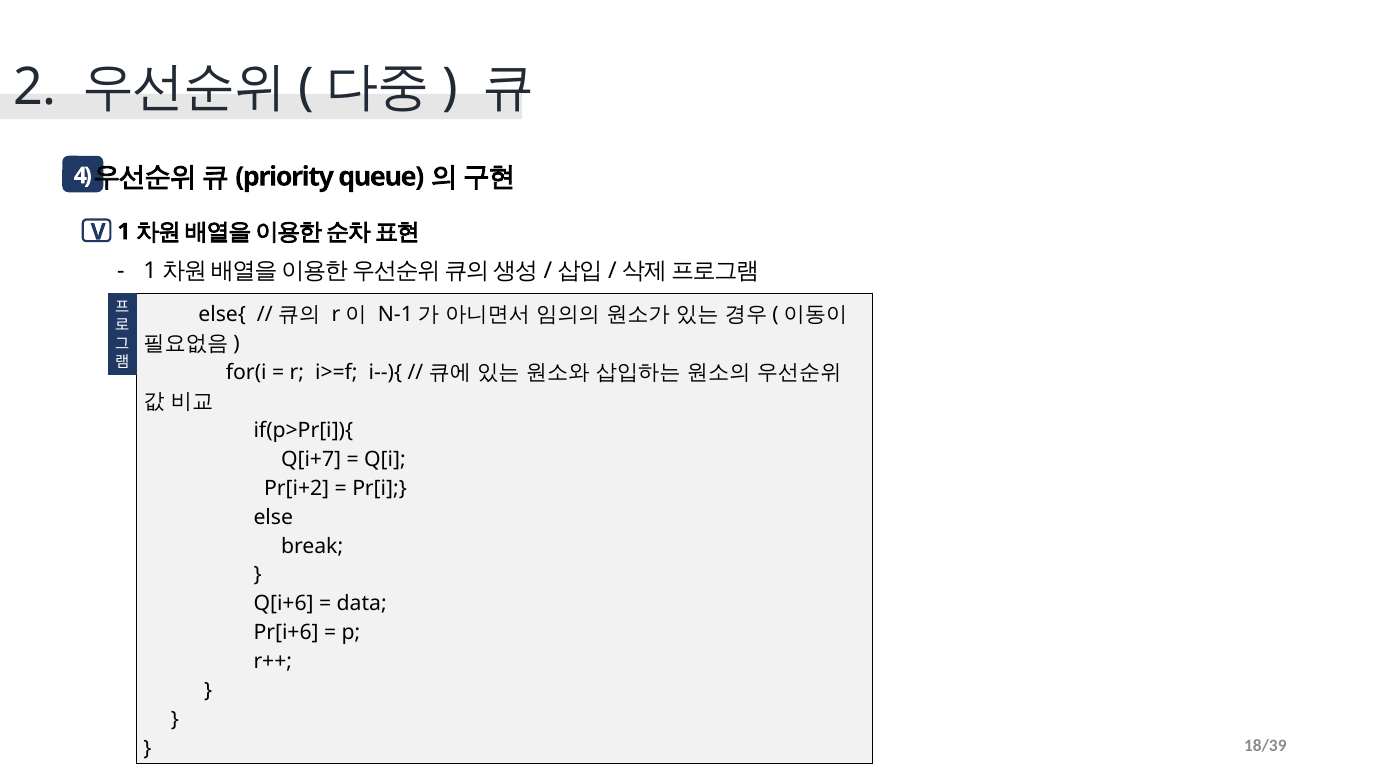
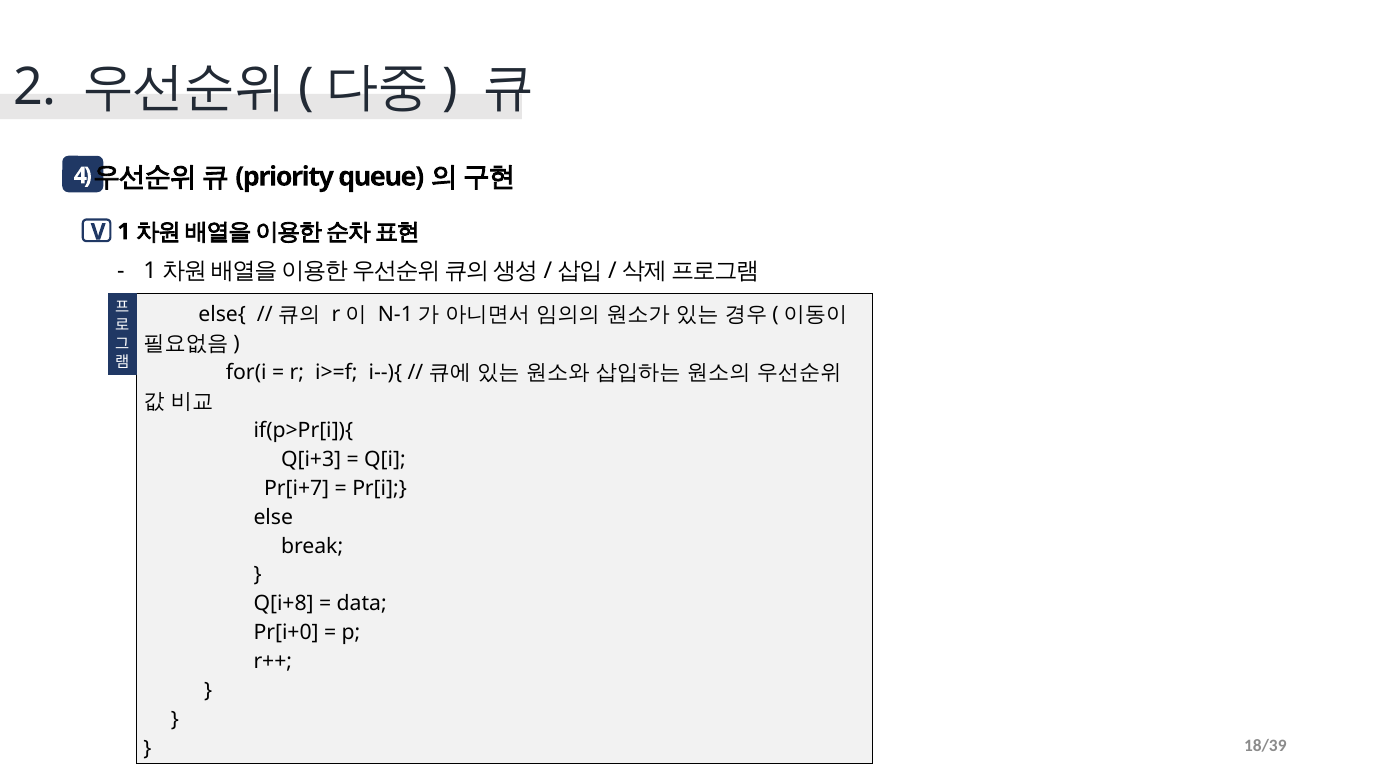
Q[i+7: Q[i+7 -> Q[i+3 (311, 460)
Pr[i+2: Pr[i+2 -> Pr[i+7 (297, 488)
Q[i+6: Q[i+6 -> Q[i+8 (284, 604)
Pr[i+6: Pr[i+6 -> Pr[i+0 (286, 633)
